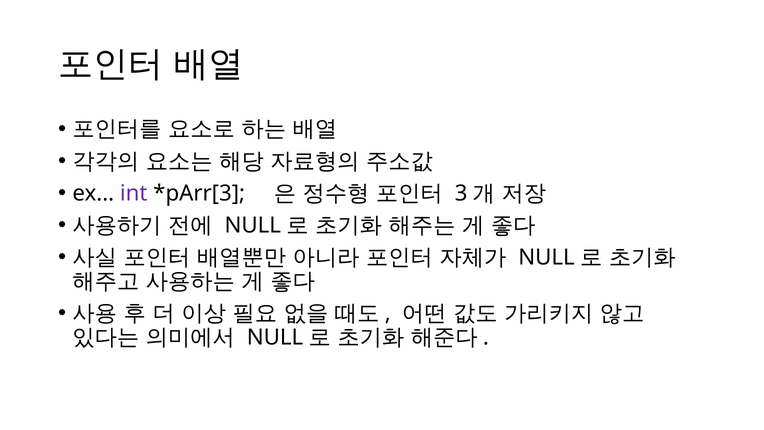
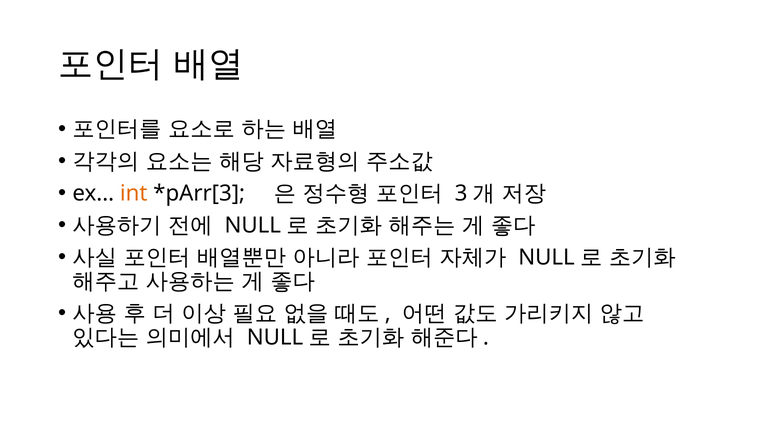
int colour: purple -> orange (134, 193)
